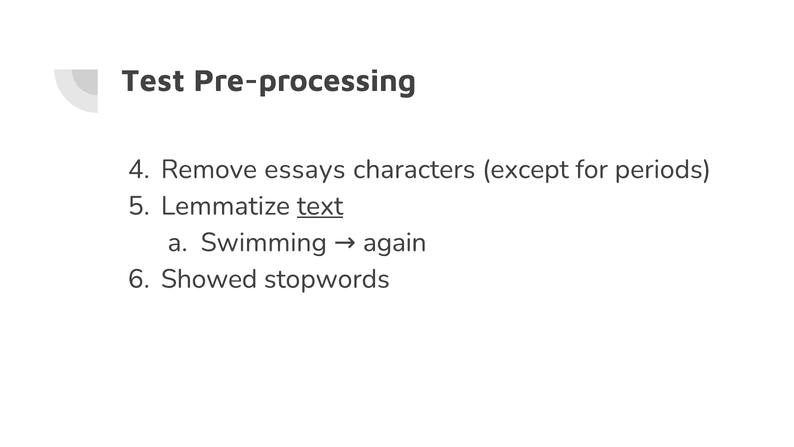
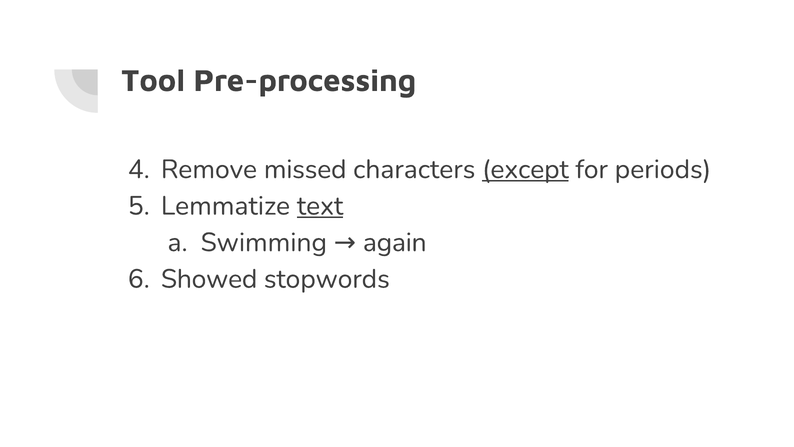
Test: Test -> Tool (153, 81)
essays: essays -> missed (305, 169)
except underline: none -> present (525, 169)
